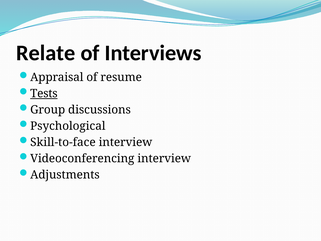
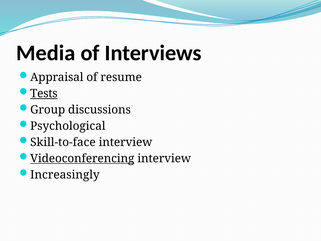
Relate: Relate -> Media (46, 53)
Videoconferencing underline: none -> present (82, 158)
Adjustments: Adjustments -> Increasingly (65, 175)
